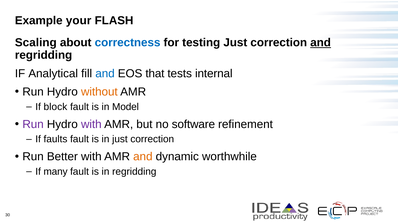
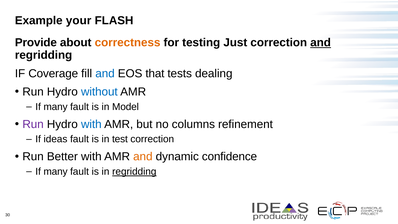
Scaling: Scaling -> Provide (36, 43)
correctness colour: blue -> orange (128, 43)
Analytical: Analytical -> Coverage (53, 73)
internal: internal -> dealing (214, 73)
without colour: orange -> blue (99, 92)
block: block -> many (56, 107)
with colour: purple -> blue (91, 124)
software: software -> columns (193, 124)
faults: faults -> ideas (55, 139)
in just: just -> test (120, 139)
worthwhile: worthwhile -> confidence (229, 157)
regridding underline: none -> present (134, 172)
